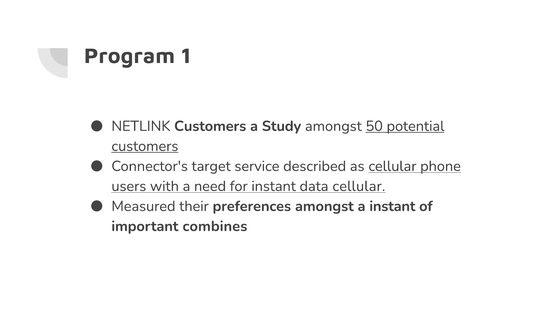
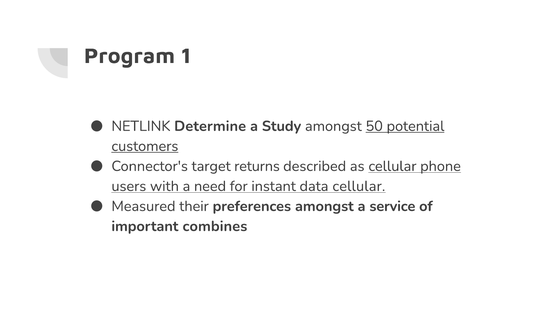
NETLINK Customers: Customers -> Determine (210, 126)
service: service -> returns (257, 166)
a instant: instant -> service (392, 206)
